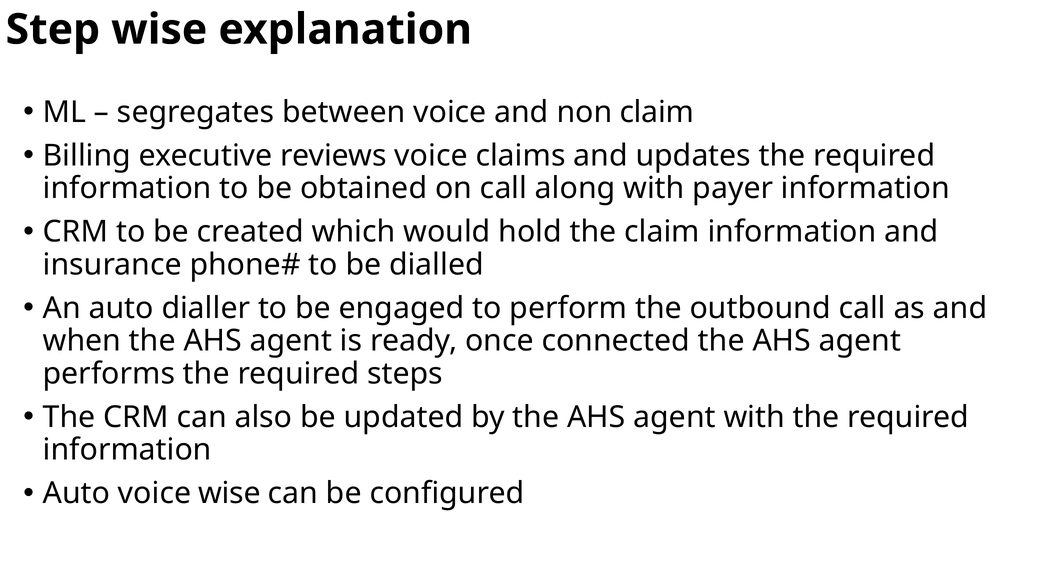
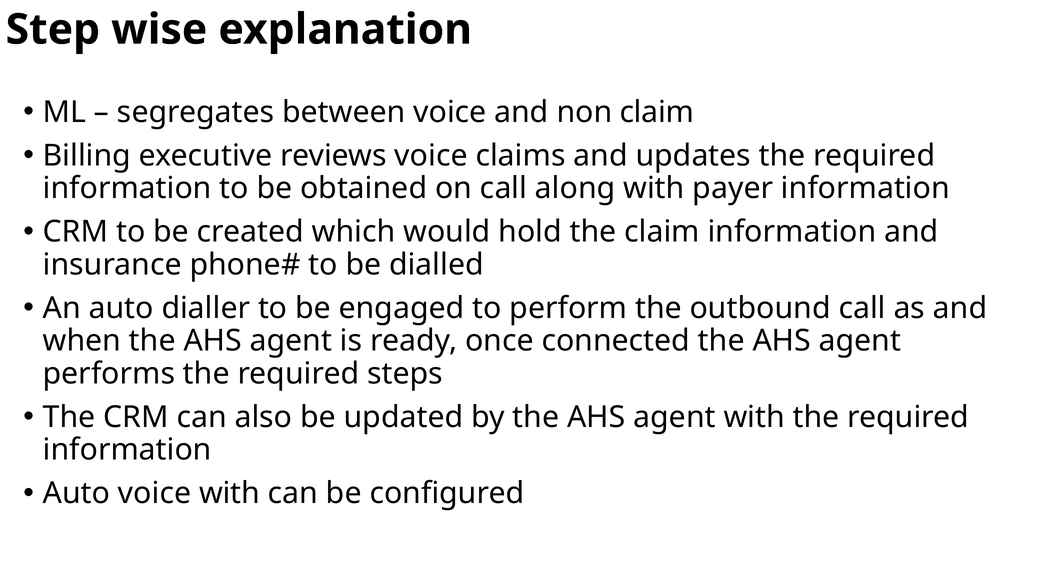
voice wise: wise -> with (230, 494)
